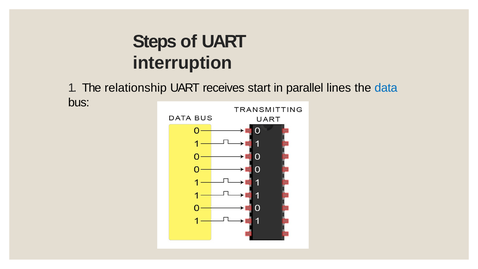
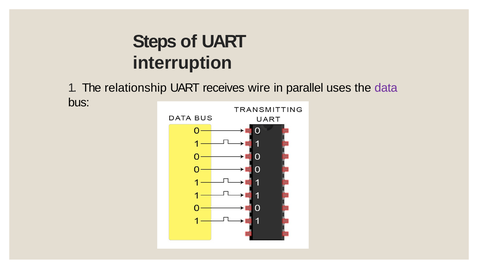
start: start -> wire (259, 88)
lines: lines -> uses (339, 88)
data colour: blue -> purple (386, 88)
